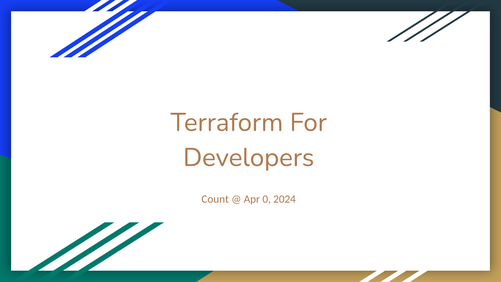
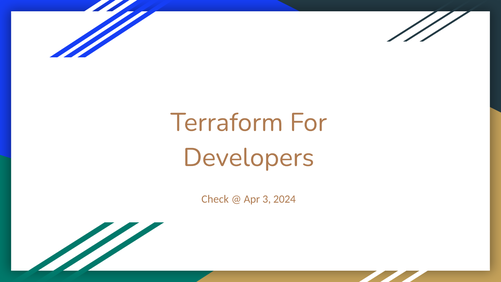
Count: Count -> Check (215, 199)
0: 0 -> 3 (267, 199)
